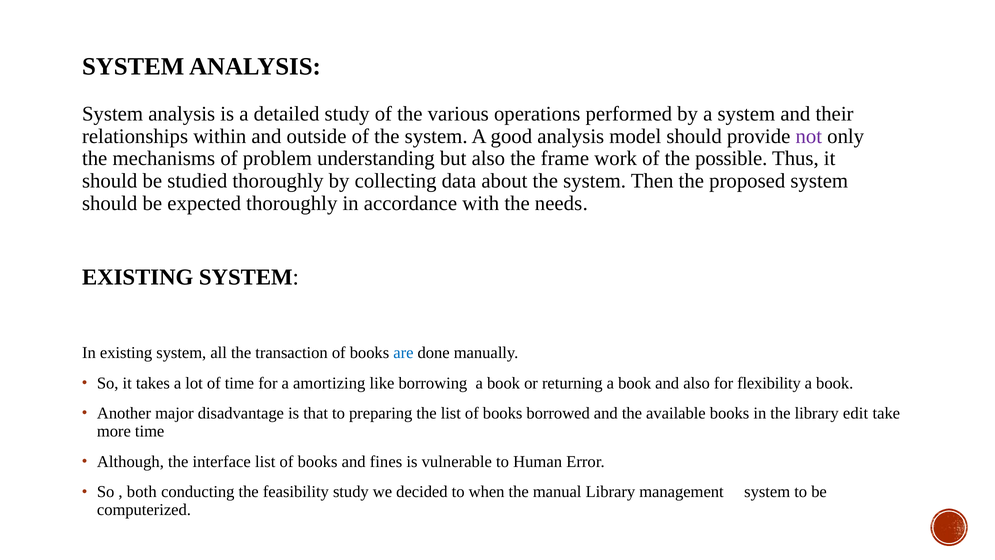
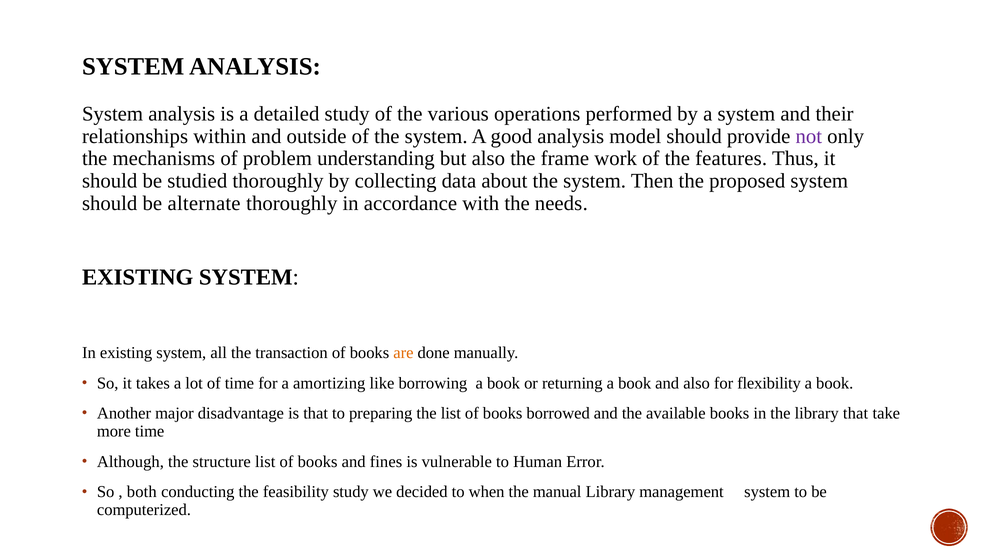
possible: possible -> features (731, 158)
expected: expected -> alternate (204, 203)
are colour: blue -> orange (403, 353)
library edit: edit -> that (856, 413)
interface: interface -> structure (222, 461)
